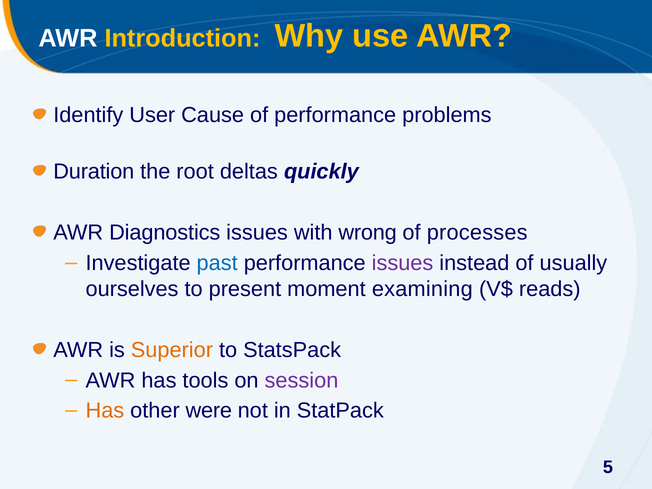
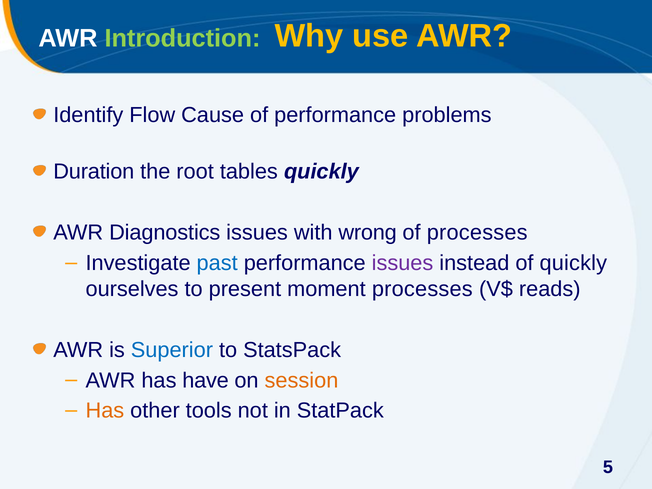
Introduction colour: yellow -> light green (182, 39)
User: User -> Flow (152, 115)
deltas: deltas -> tables (249, 172)
of usually: usually -> quickly (573, 263)
moment examining: examining -> processes (422, 289)
Superior colour: orange -> blue (172, 350)
tools: tools -> have (206, 380)
session colour: purple -> orange (301, 380)
were: were -> tools (209, 411)
